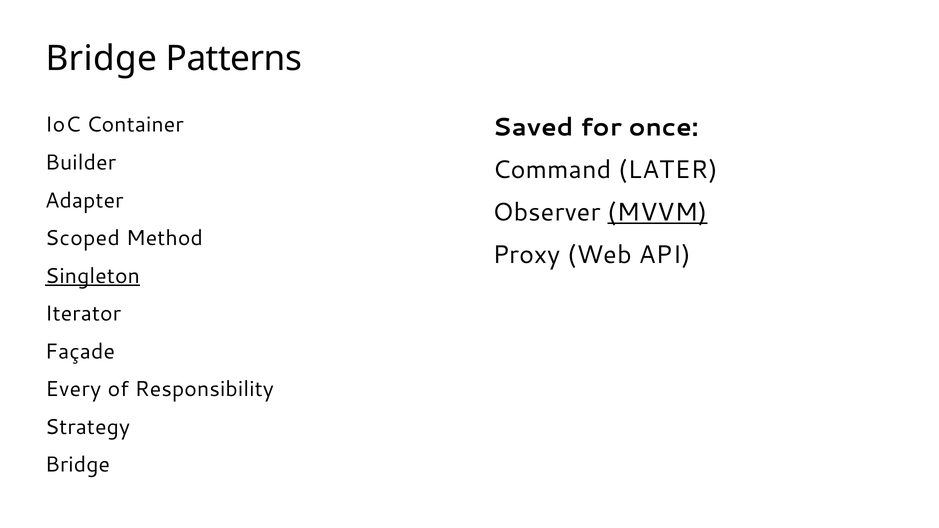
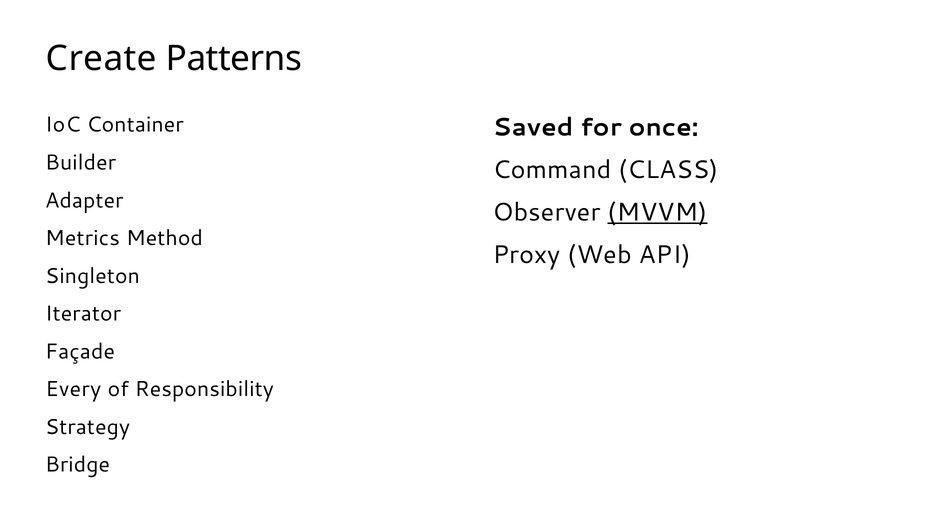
Bridge: Bridge -> Create (101, 59)
LATER: LATER -> CLASS (668, 170)
Scoped: Scoped -> Metrics (82, 238)
Singleton underline: present -> none (92, 276)
